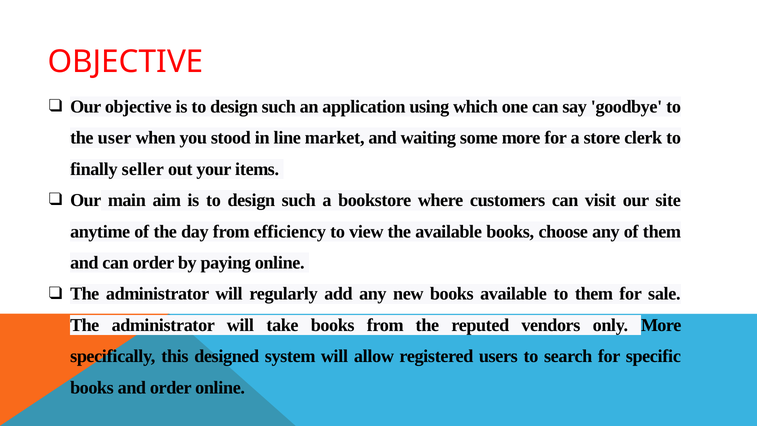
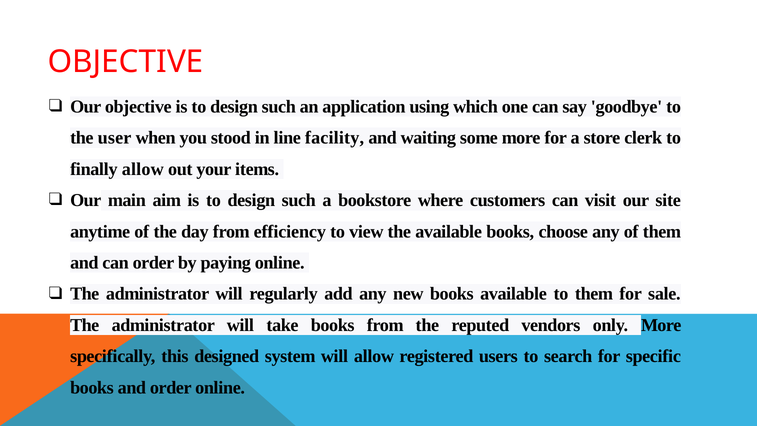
market: market -> facility (335, 138)
finally seller: seller -> allow (143, 169)
